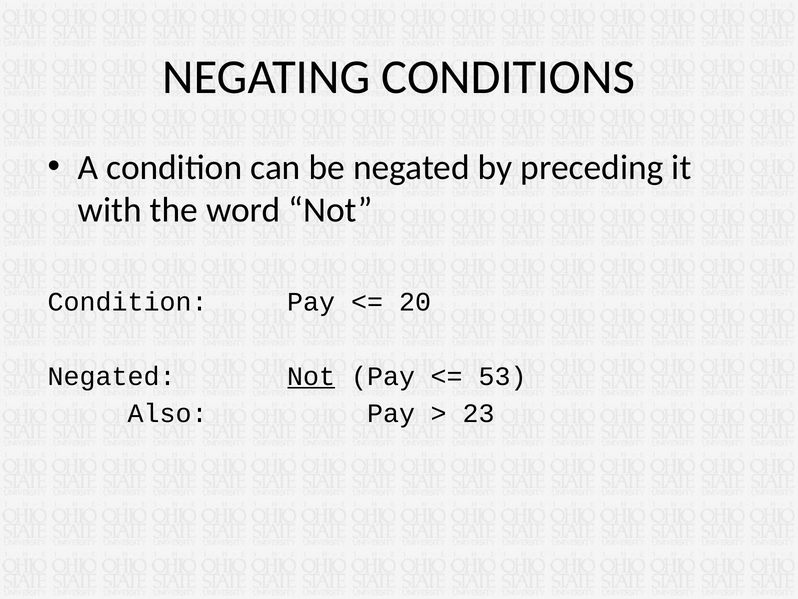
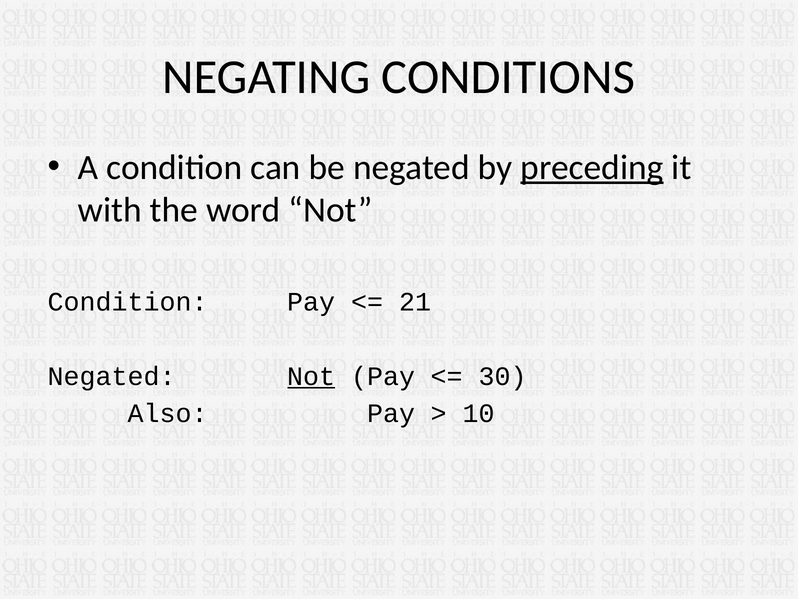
preceding underline: none -> present (592, 167)
20: 20 -> 21 (415, 302)
53: 53 -> 30 (503, 376)
23: 23 -> 10 (479, 413)
